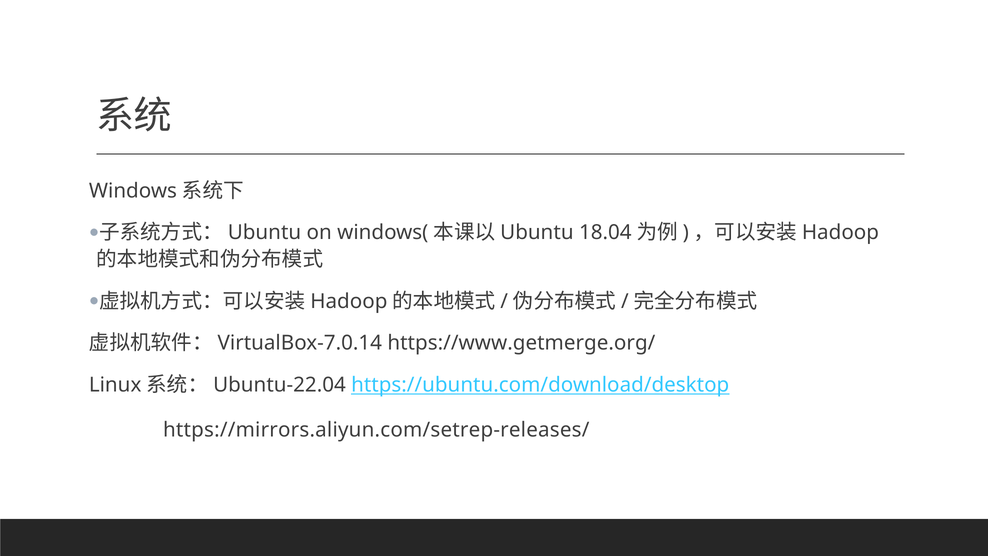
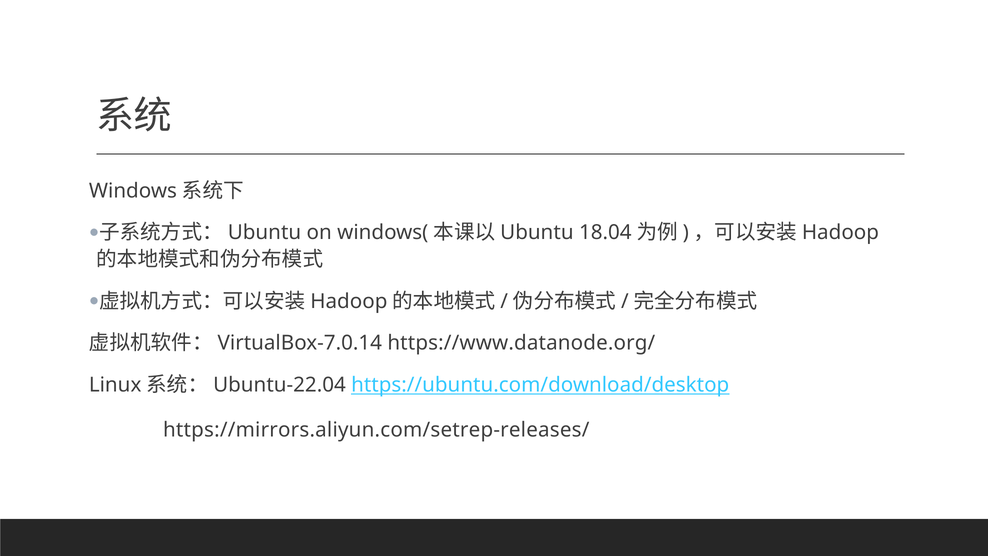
https://www.getmerge.org/: https://www.getmerge.org/ -> https://www.datanode.org/ (521, 343)
